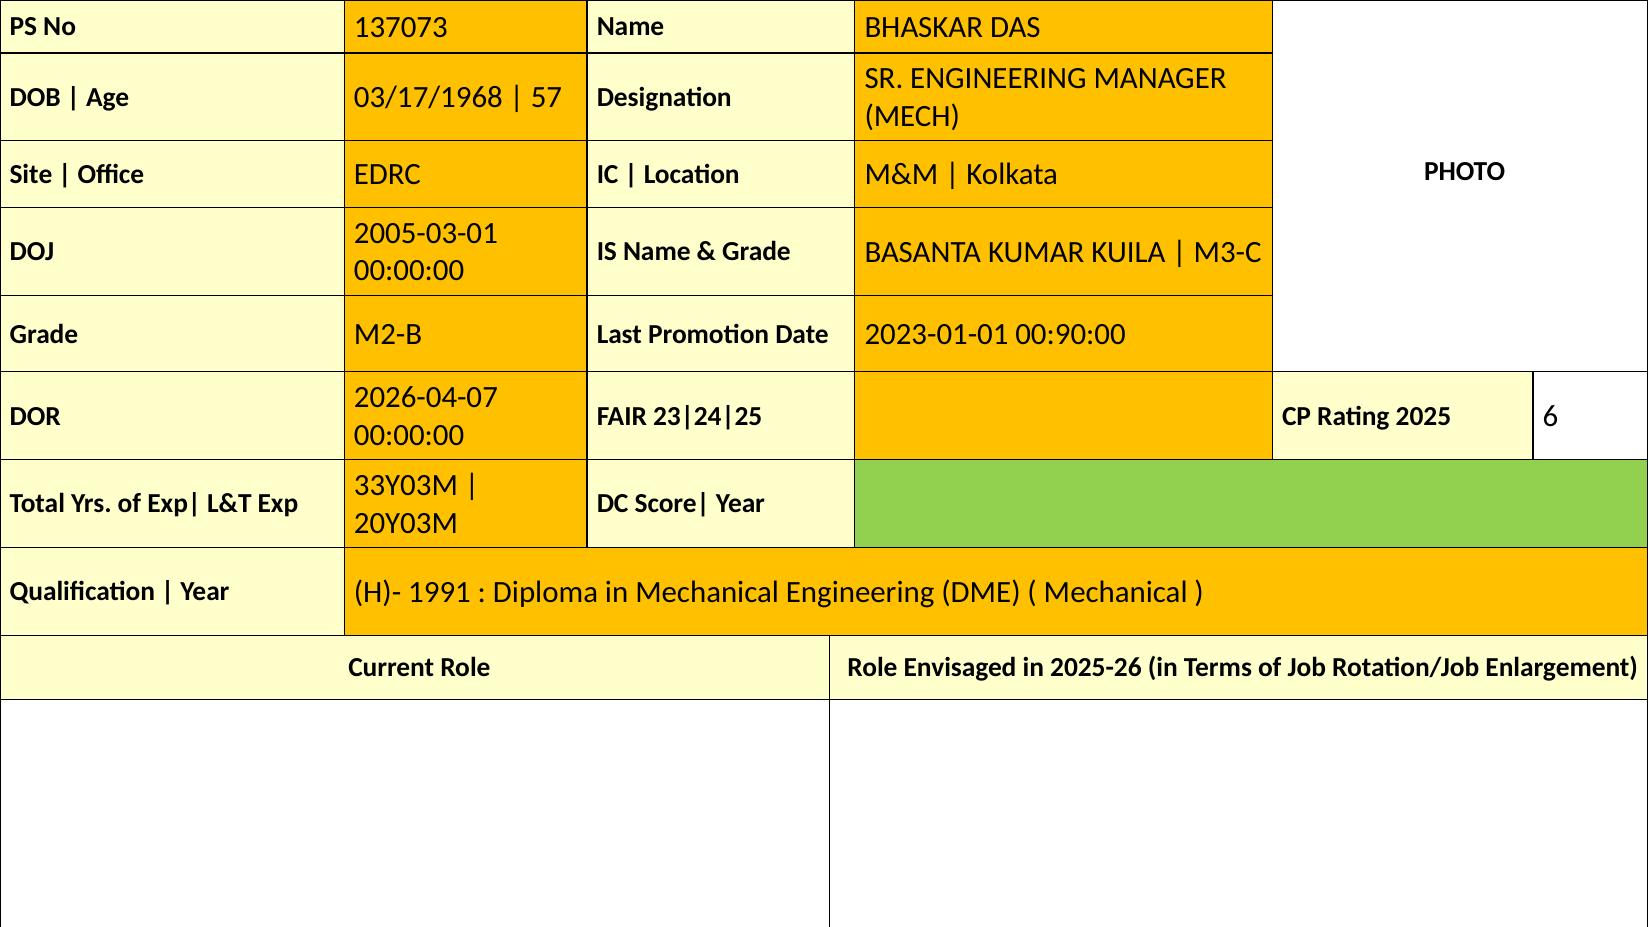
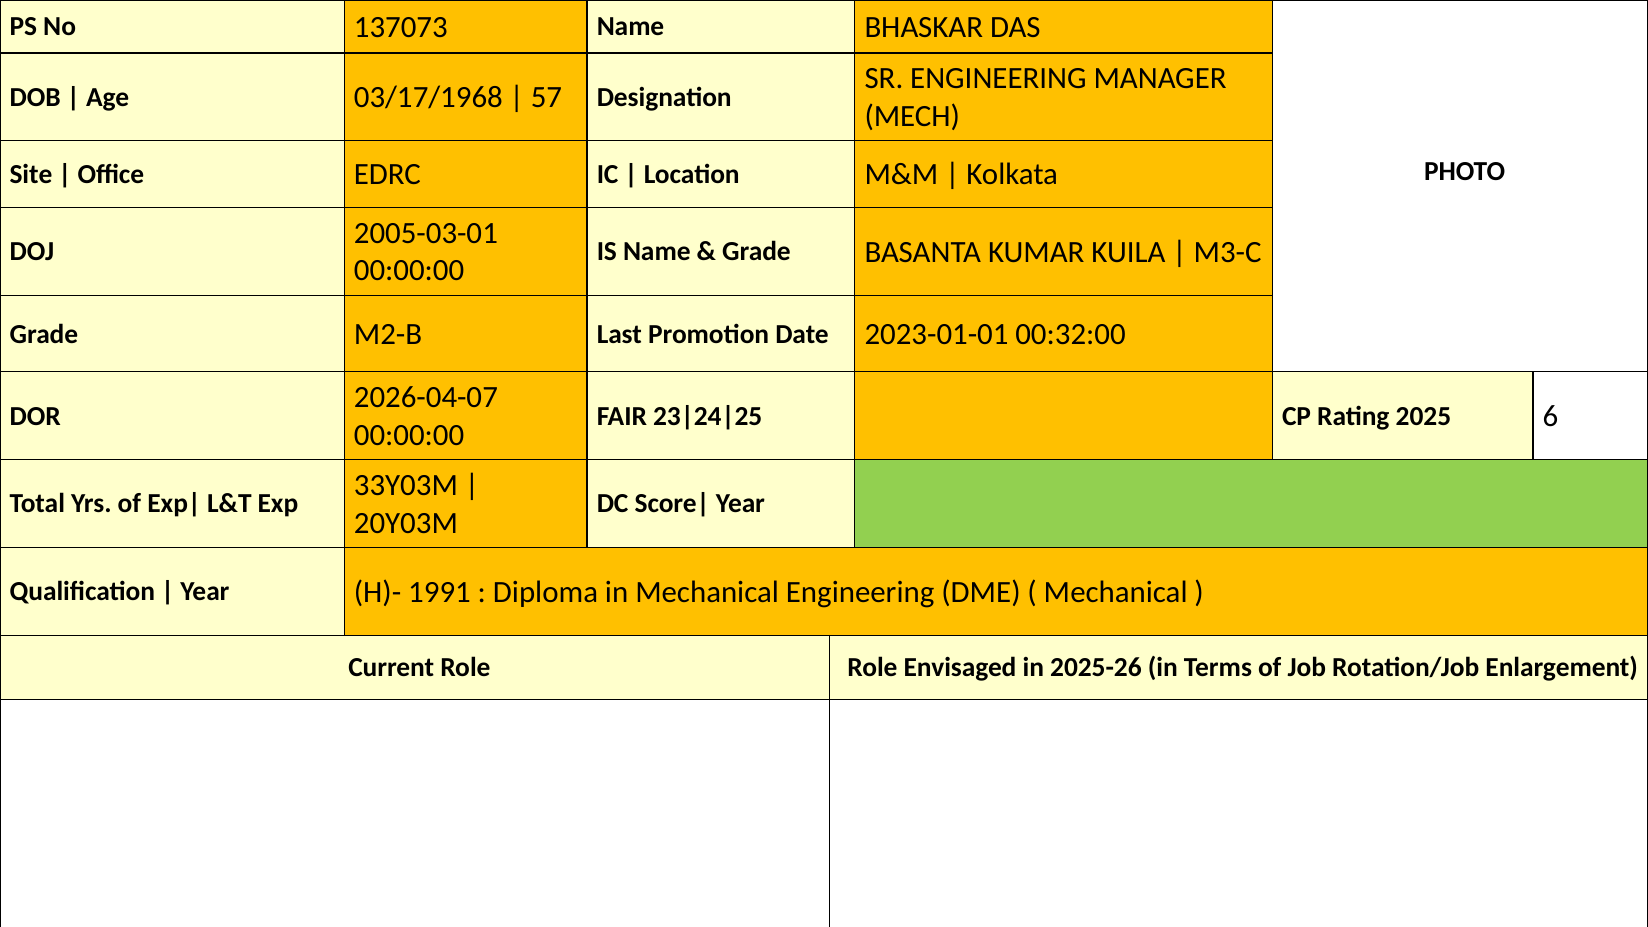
00:90:00: 00:90:00 -> 00:32:00 (1071, 334)
